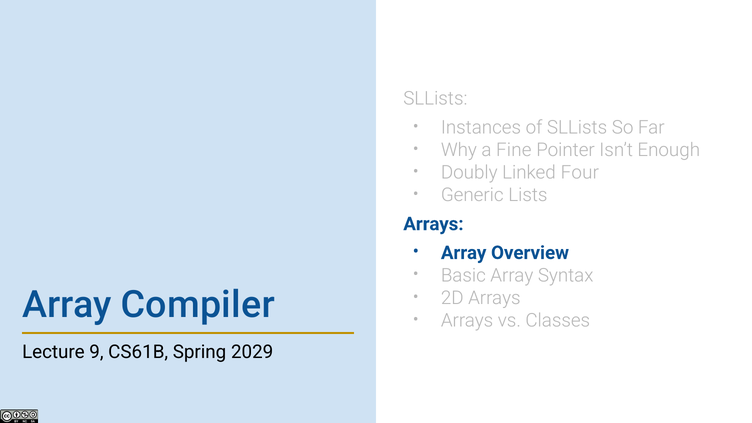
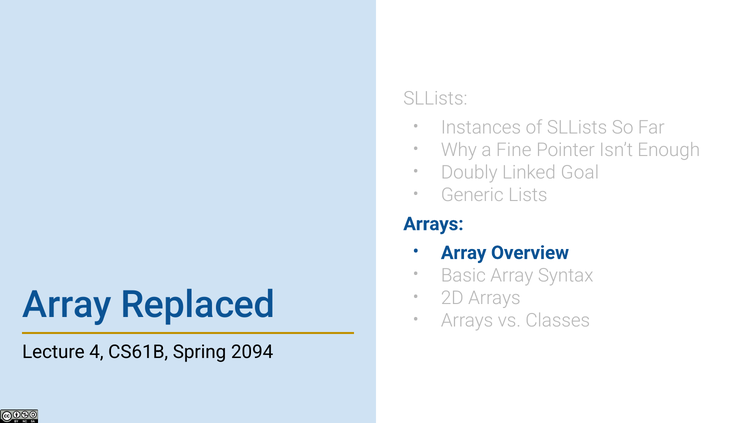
Four: Four -> Goal (580, 173)
Compiler: Compiler -> Replaced (198, 305)
9: 9 -> 4 (96, 352)
2029: 2029 -> 2094 (252, 352)
